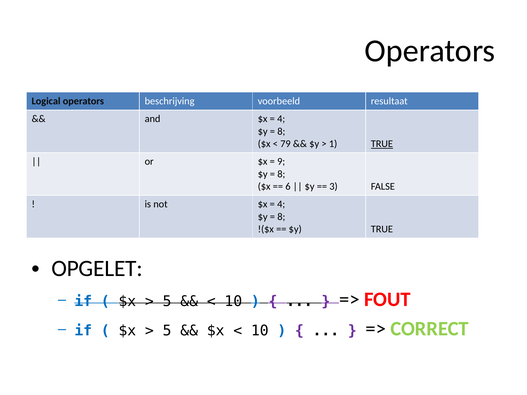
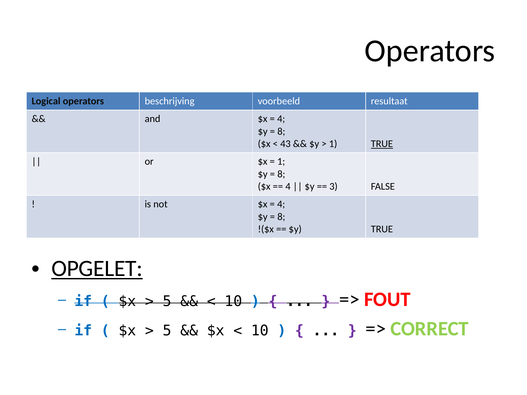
79: 79 -> 43 (285, 144)
9: 9 -> 1 (281, 162)
6: 6 -> 4 (288, 187)
OPGELET underline: none -> present (97, 269)
